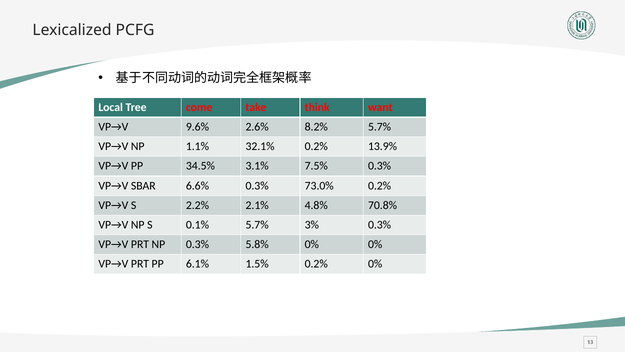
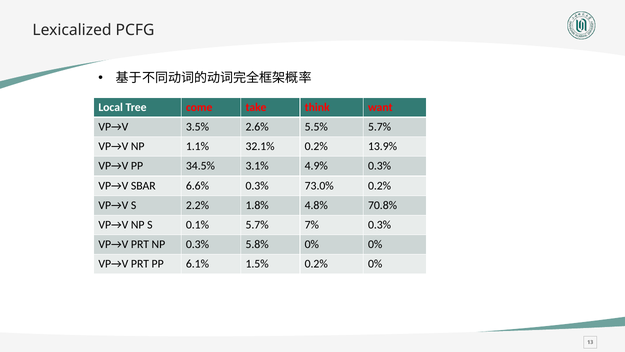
9.6%: 9.6% -> 3.5% (197, 127)
8.2%: 8.2% -> 5.5% (316, 127)
7.5%: 7.5% -> 4.9% (316, 166)
2.1%: 2.1% -> 1.8% (257, 205)
3%: 3% -> 7% (312, 224)
